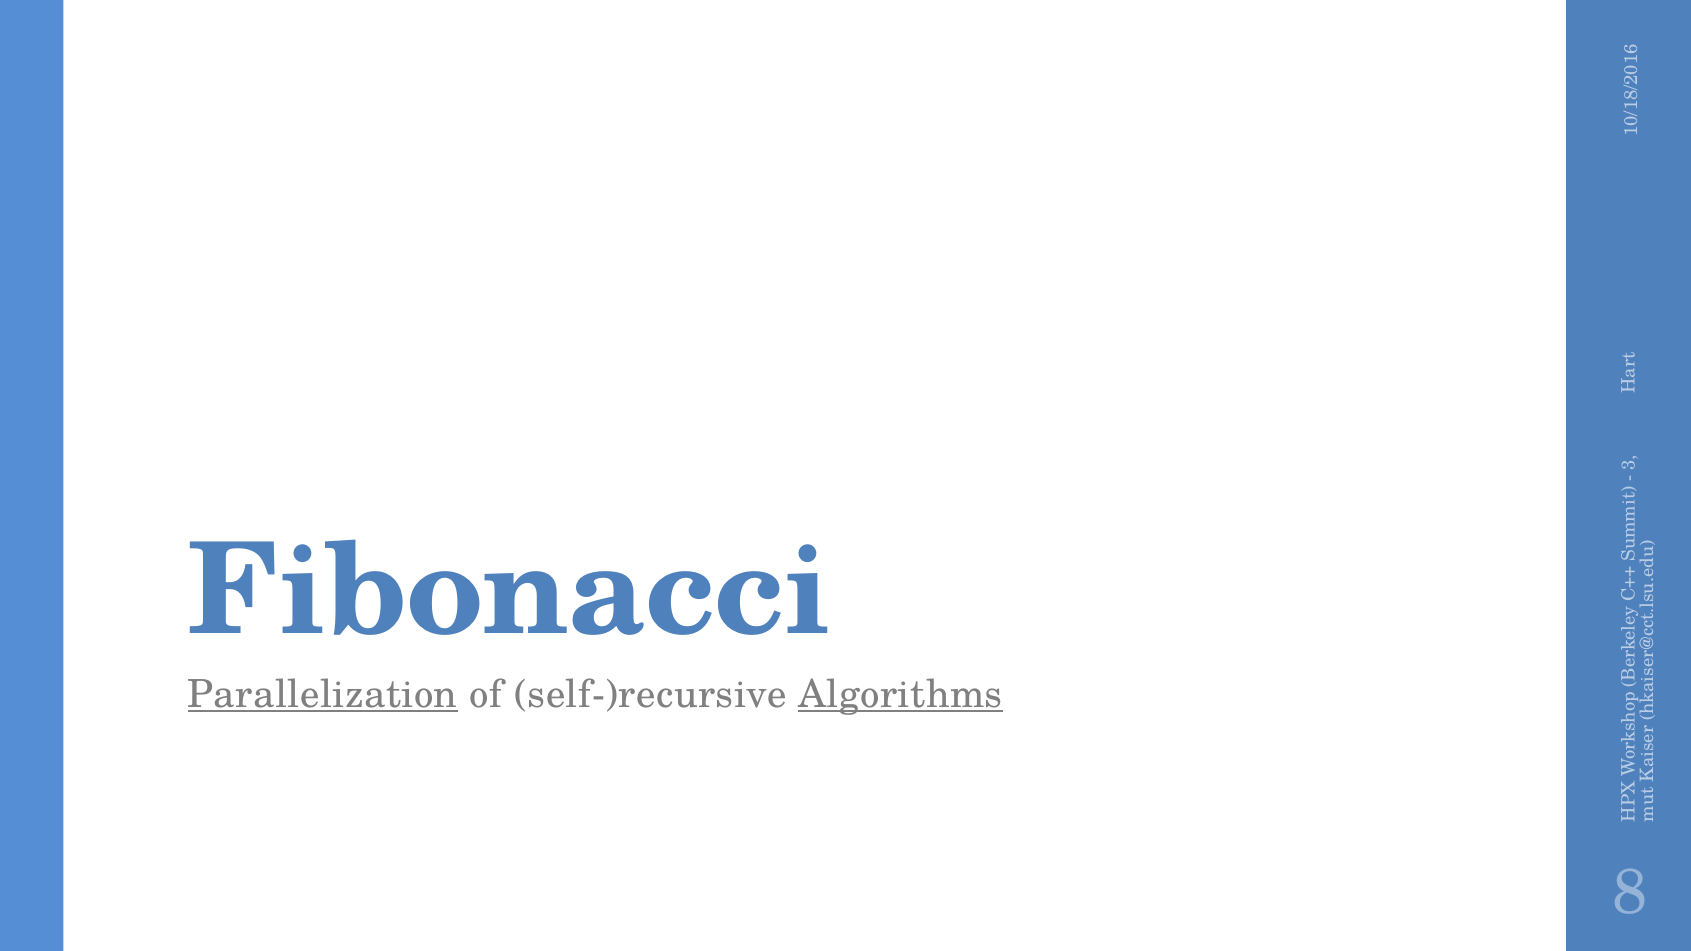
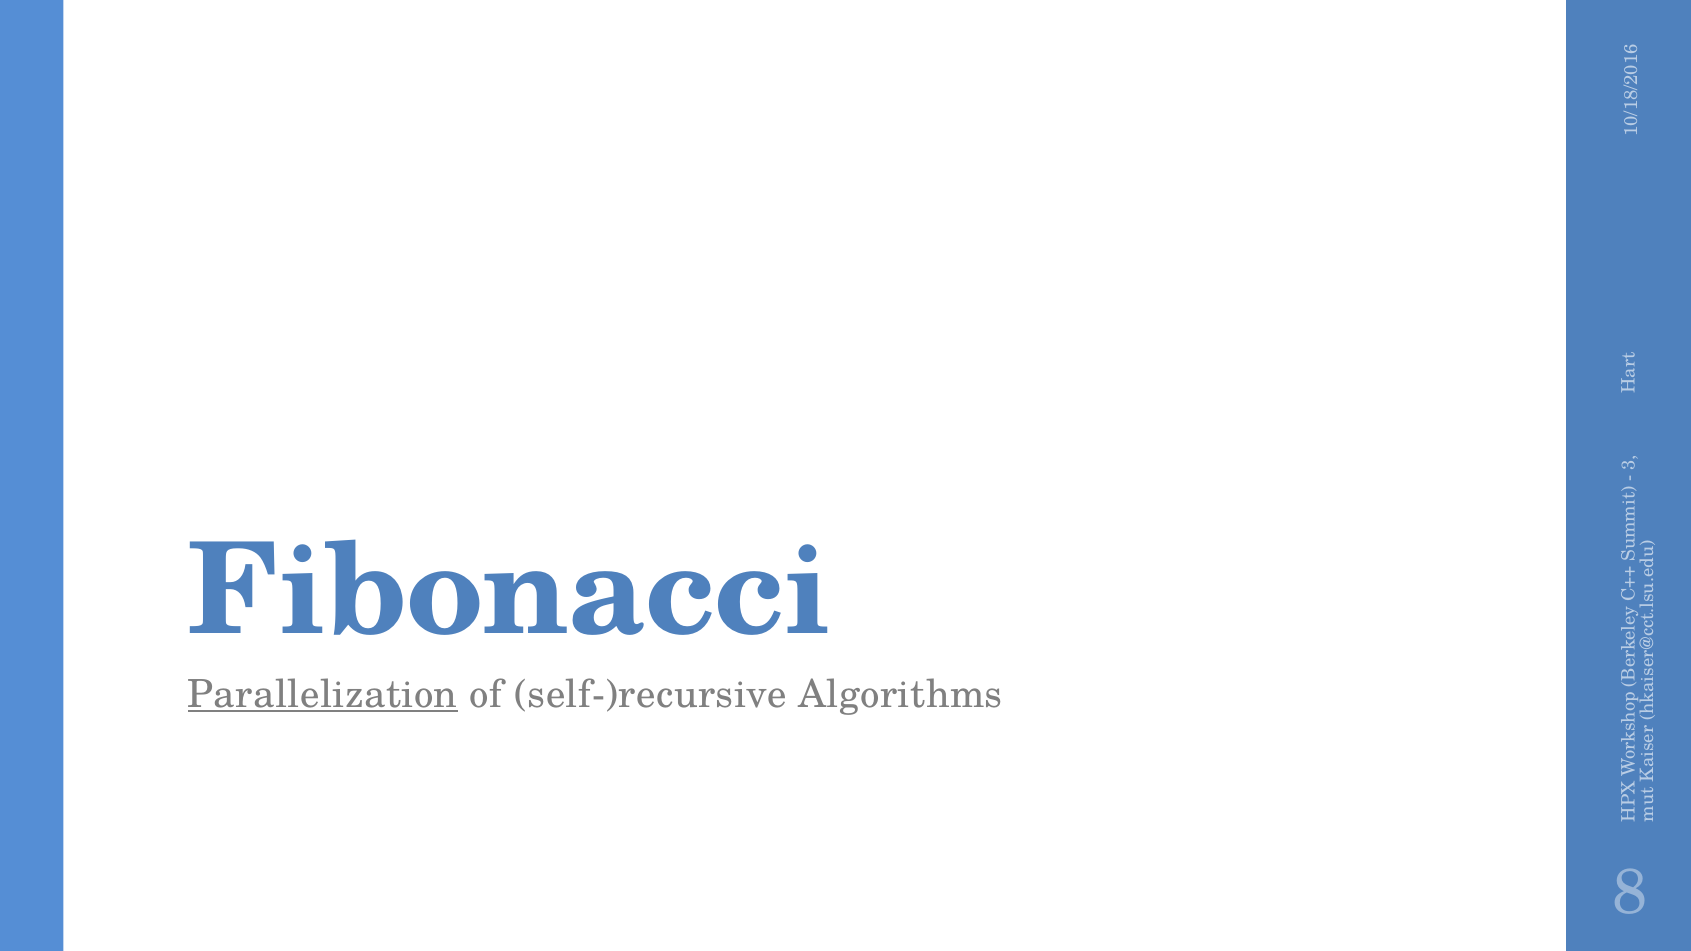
Algorithms underline: present -> none (901, 695)
